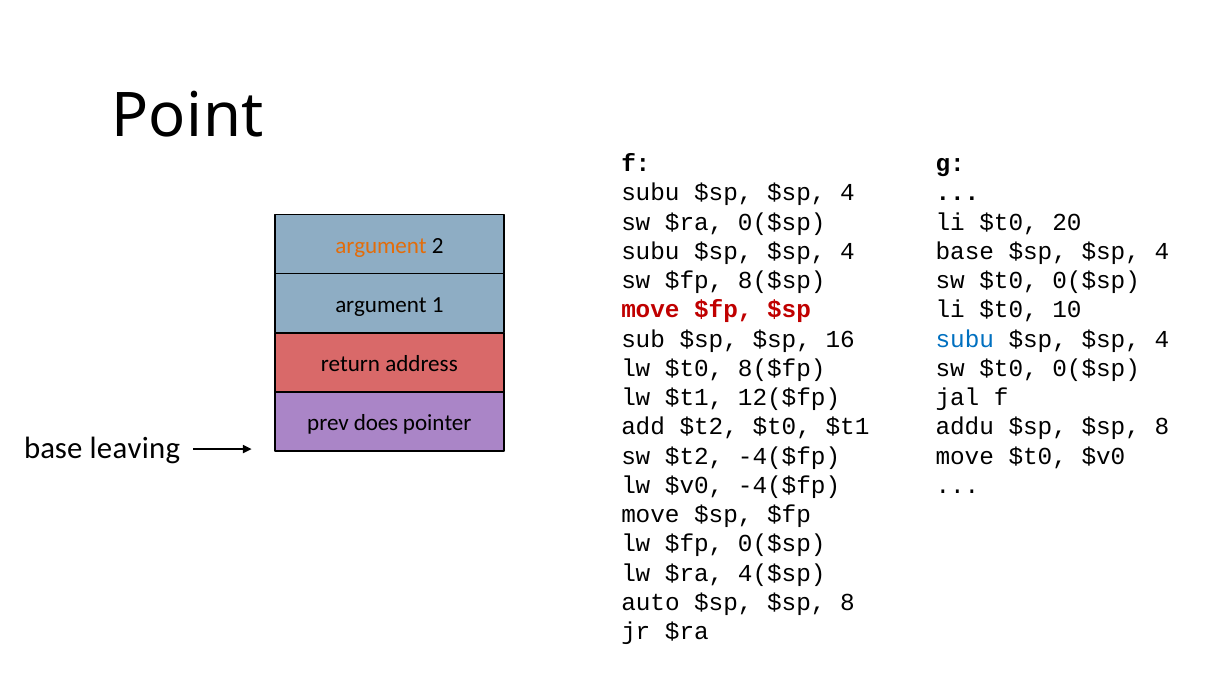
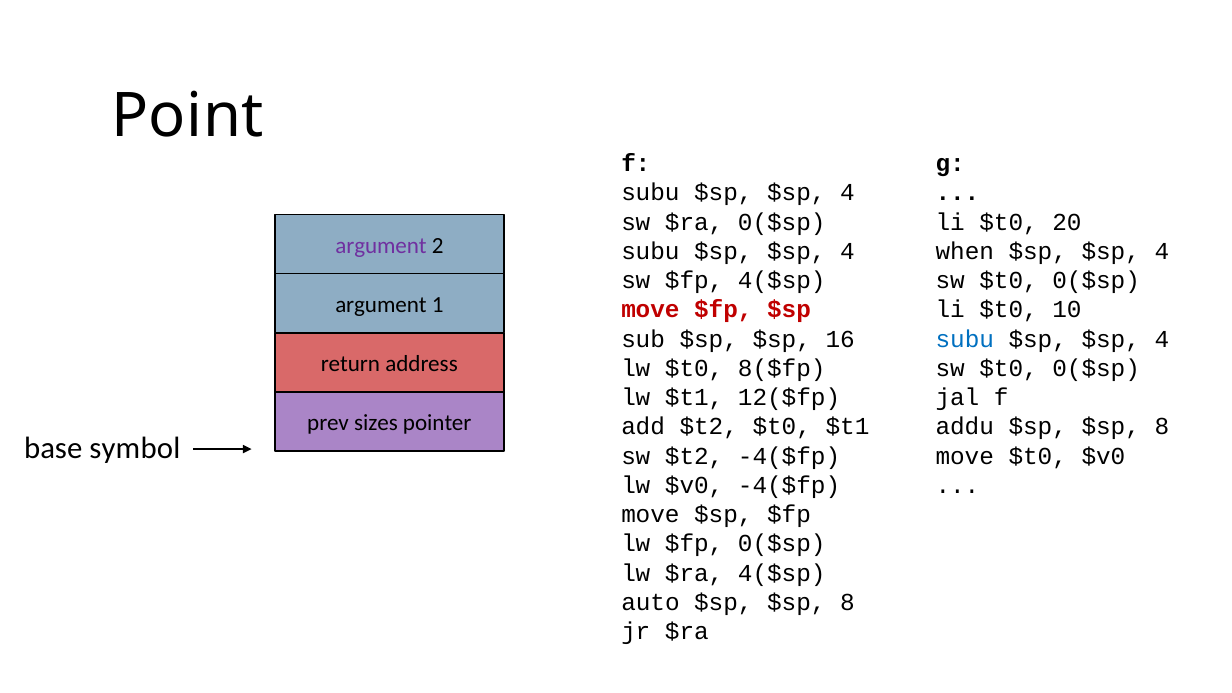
argument colour: orange -> purple (381, 246)
base: base -> when (965, 251)
$fp 8($sp: 8($sp -> 4($sp (782, 281)
does: does -> sizes (376, 423)
leaving: leaving -> symbol (135, 448)
